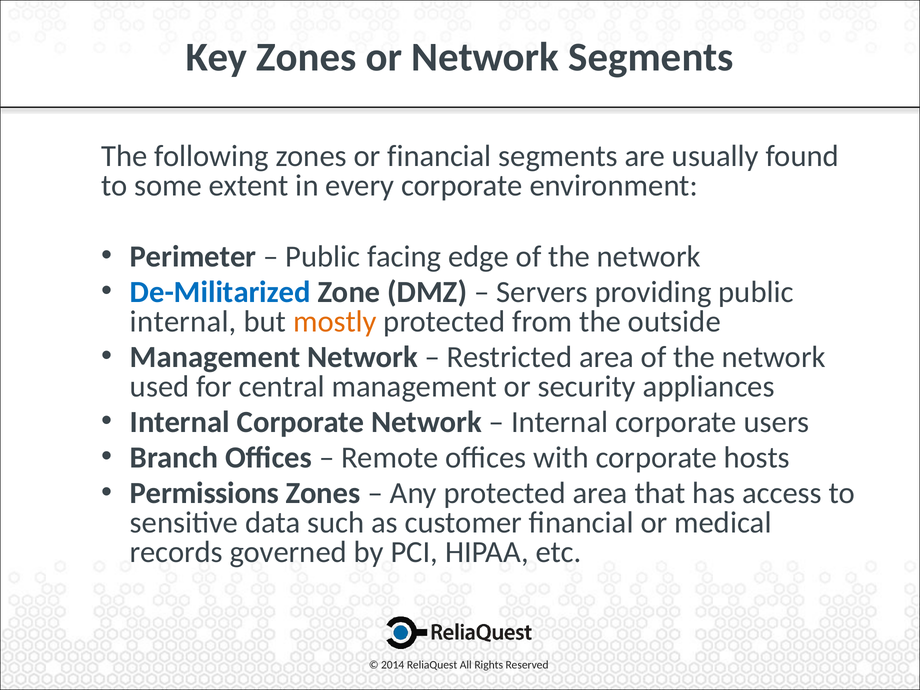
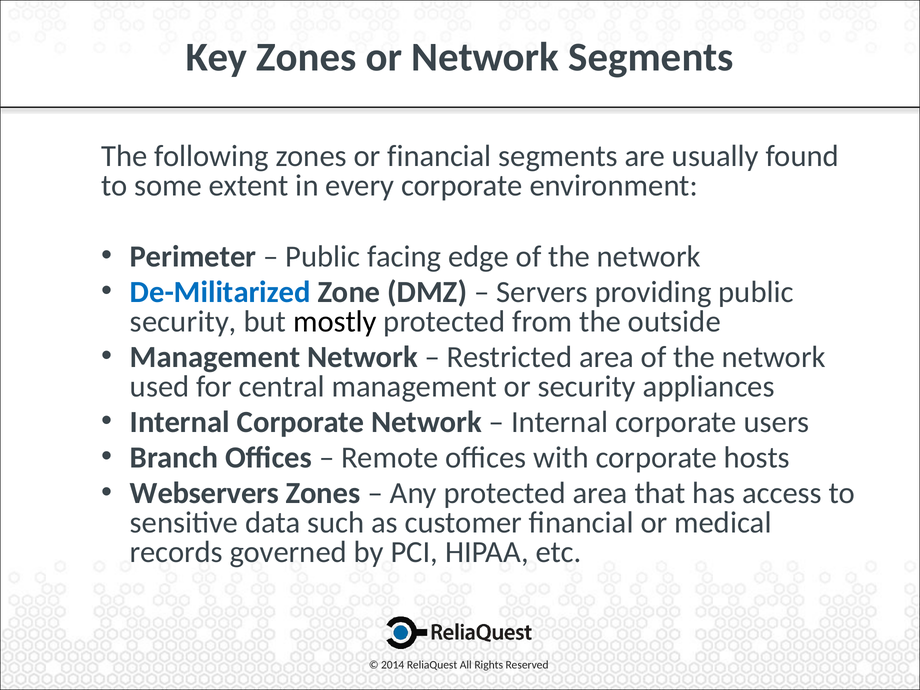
internal: internal -> security (183, 322)
mostly colour: orange -> black (335, 322)
Permissions: Permissions -> Webservers (205, 493)
